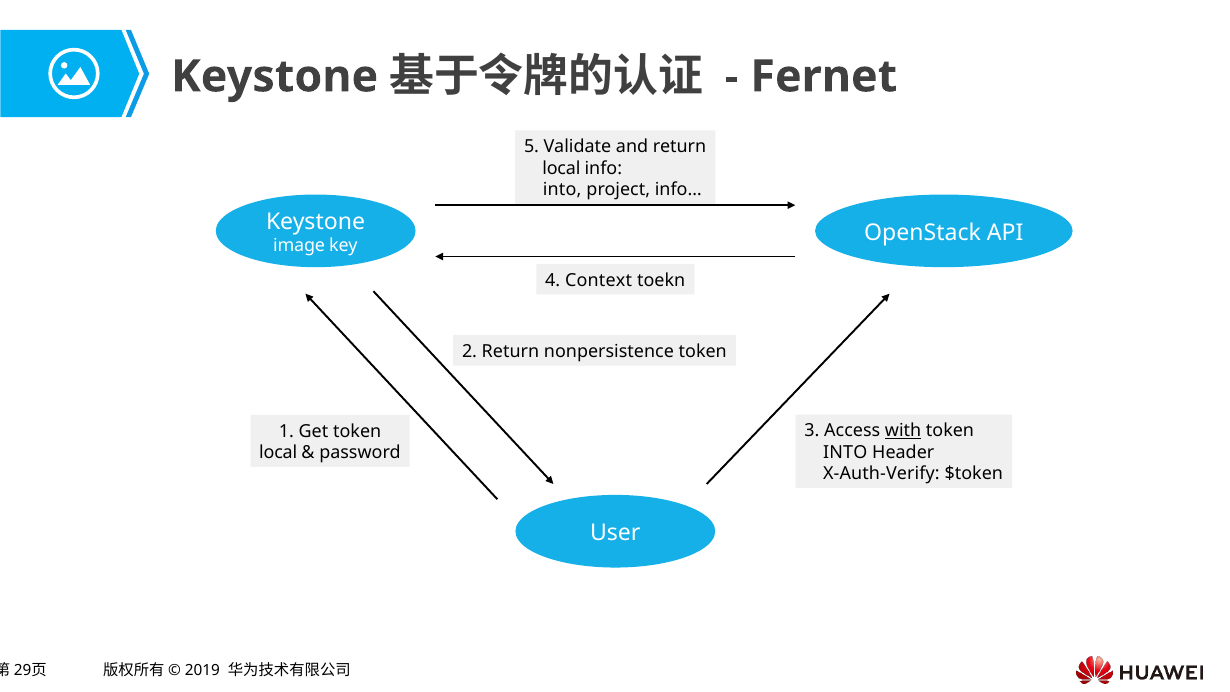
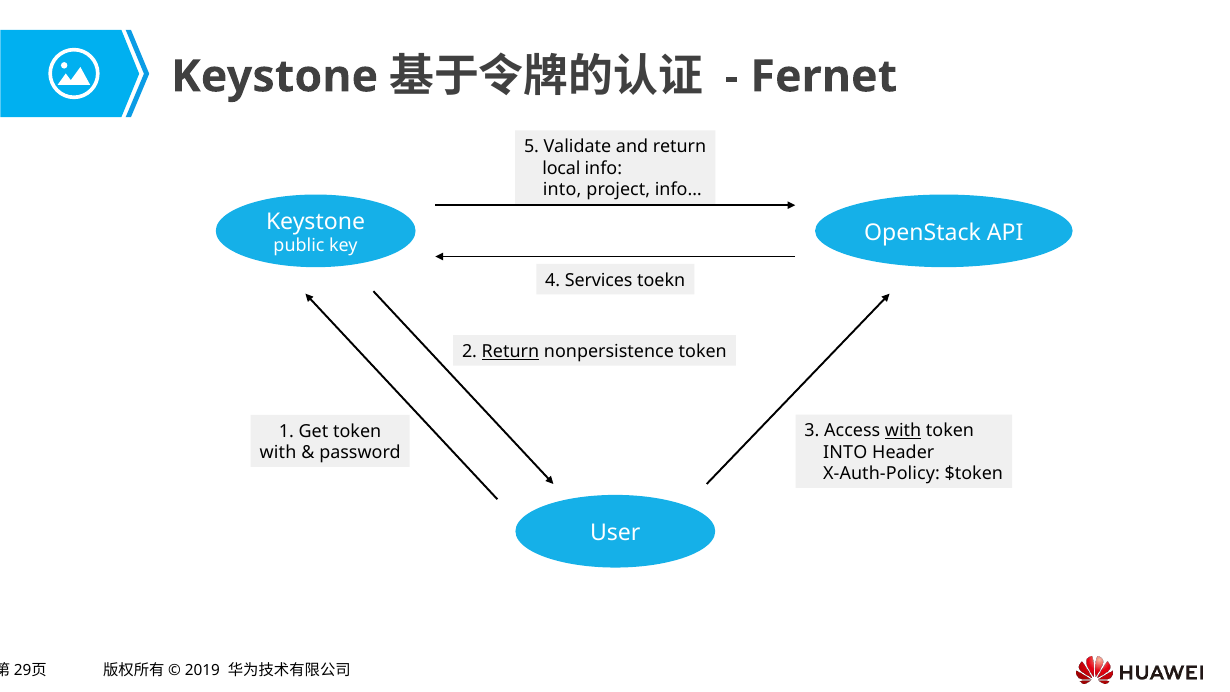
image: image -> public (299, 246)
Context: Context -> Services (599, 280)
Return underline: none -> present (510, 352)
local: local -> with (278, 453)
X-Auth-Verify: X-Auth-Verify -> X-Auth-Policy (881, 474)
